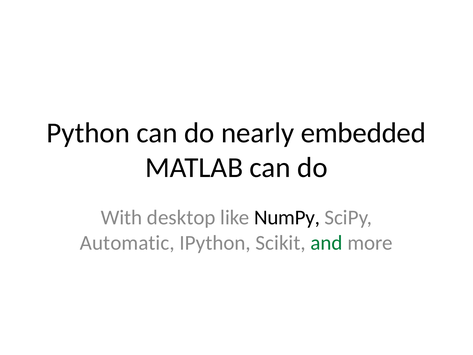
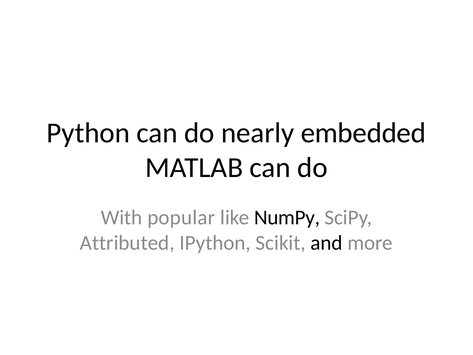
desktop: desktop -> popular (181, 217)
Automatic: Automatic -> Attributed (127, 243)
and colour: green -> black (327, 243)
